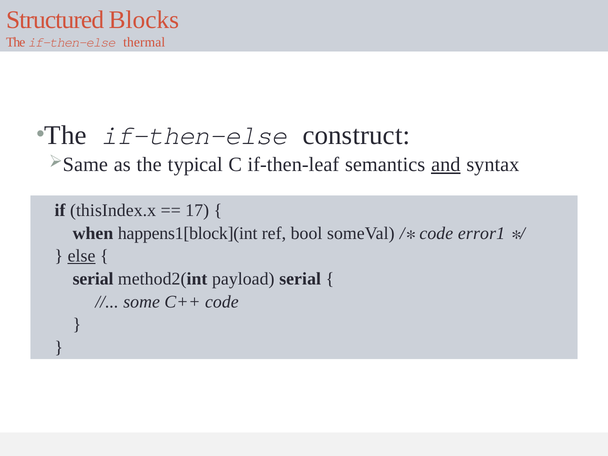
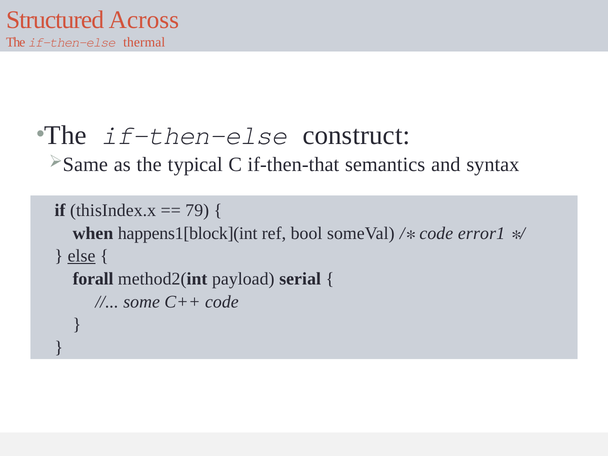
Blocks: Blocks -> Across (144, 20)
if-then-leaf: if-then-leaf -> if-then-that (293, 165)
and underline: present -> none (446, 165)
17: 17 -> 79 (197, 210)
serial: serial -> forall (93, 279)
